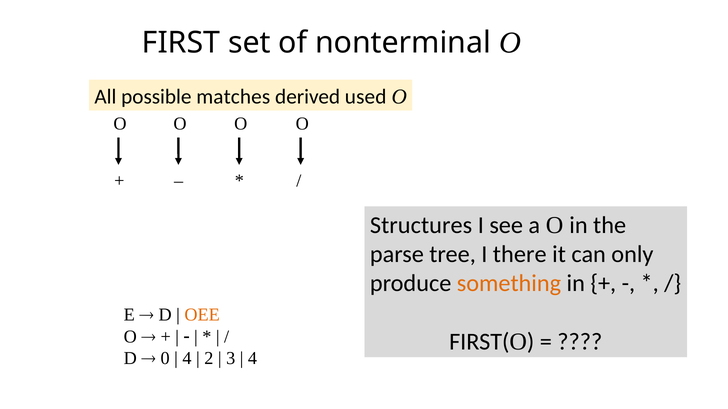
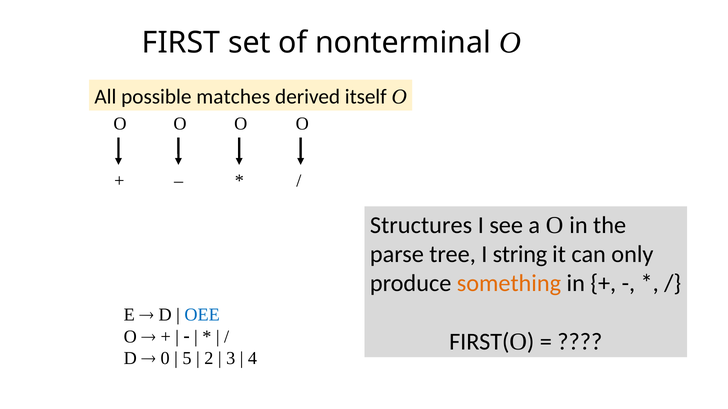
used: used -> itself (366, 97)
there: there -> string (520, 255)
OEE colour: orange -> blue (202, 315)
4: 4 -> 5 (187, 359)
